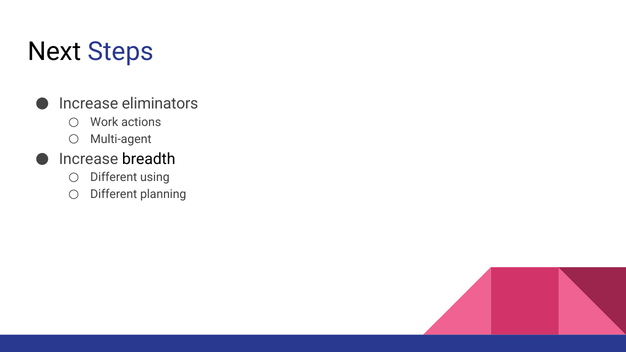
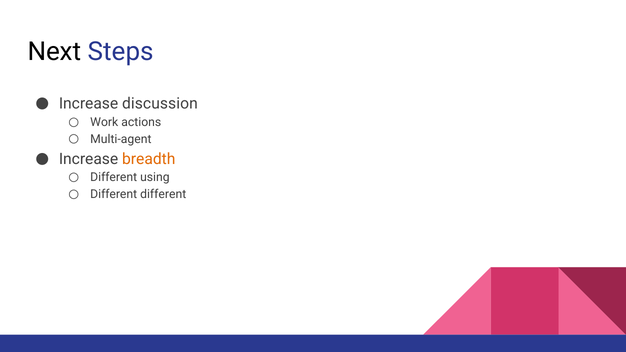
eliminators: eliminators -> discussion (160, 104)
breadth colour: black -> orange (149, 159)
Different planning: planning -> different (163, 194)
